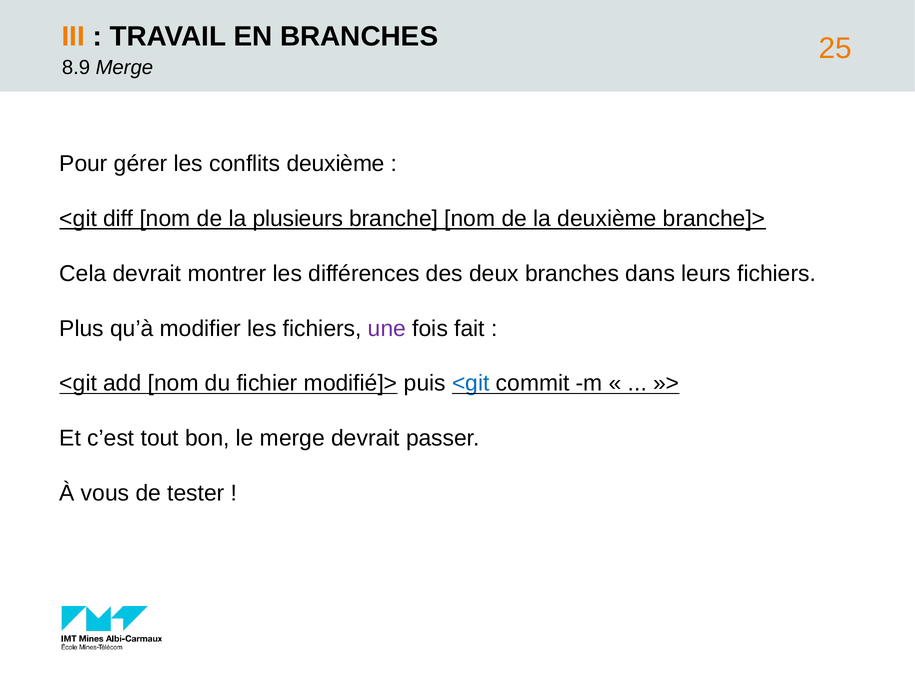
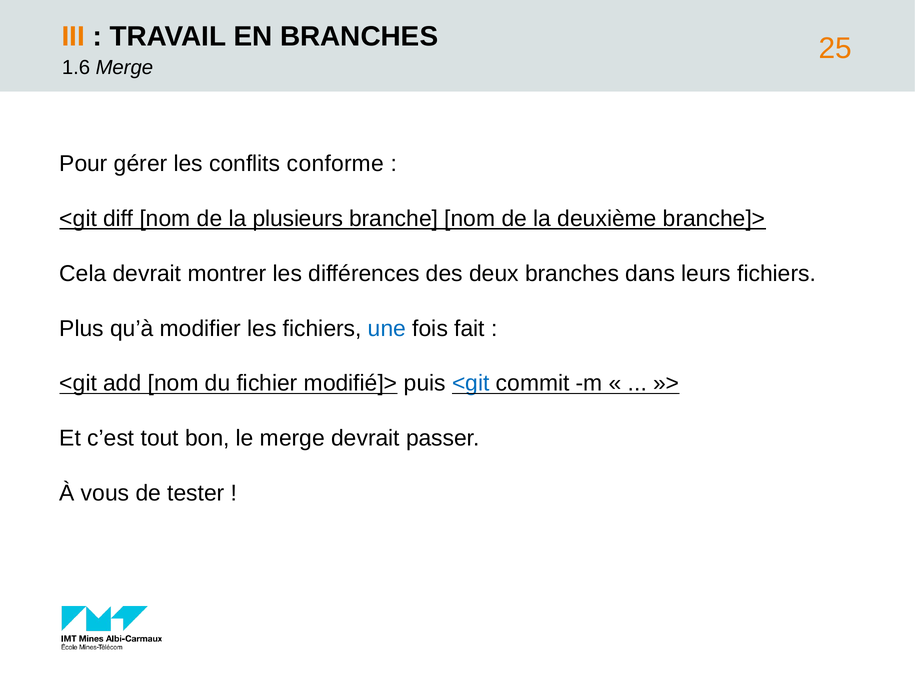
8.9: 8.9 -> 1.6 (76, 68)
conflits deuxième: deuxième -> conforme (335, 164)
une colour: purple -> blue (387, 329)
